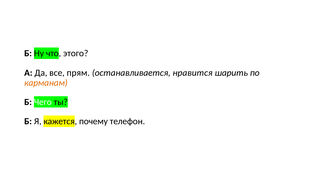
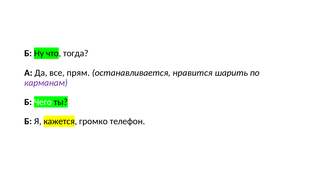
этого: этого -> тогда (76, 53)
карманам colour: orange -> purple (46, 83)
почему: почему -> громко (93, 121)
